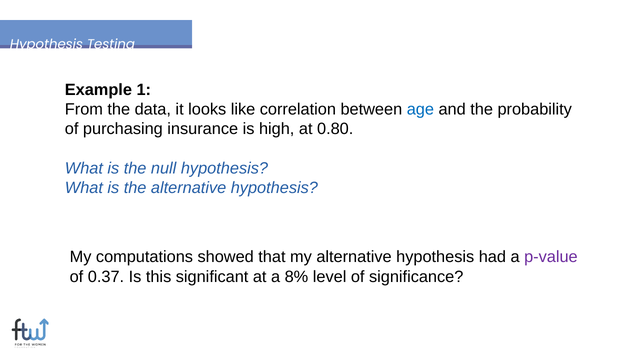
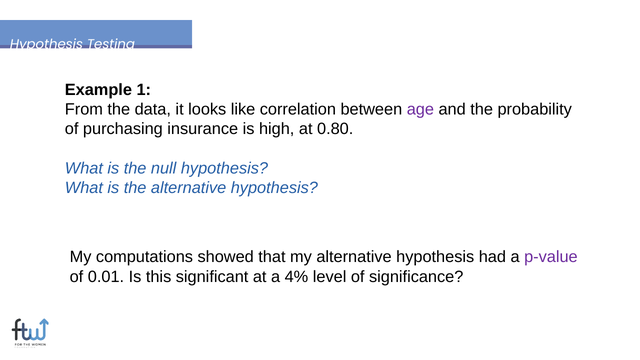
age colour: blue -> purple (420, 109)
0.37: 0.37 -> 0.01 (106, 277)
8%: 8% -> 4% (296, 277)
